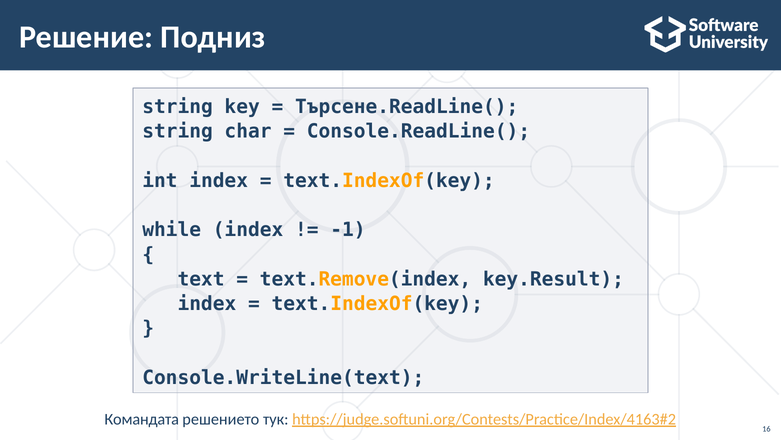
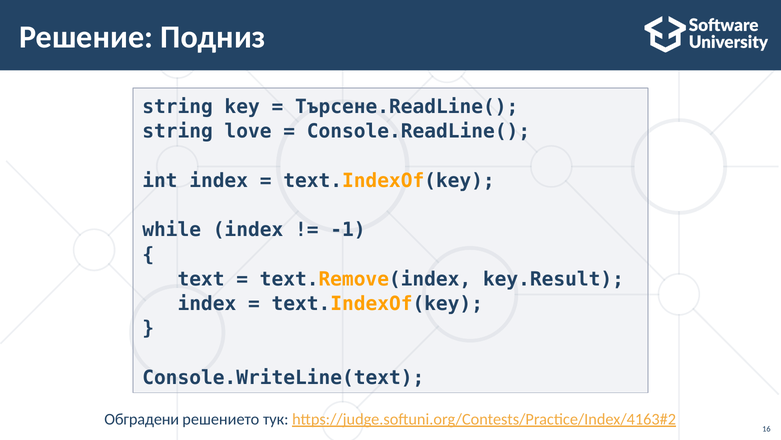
char: char -> love (248, 131)
Командата: Командата -> Обградени (142, 419)
